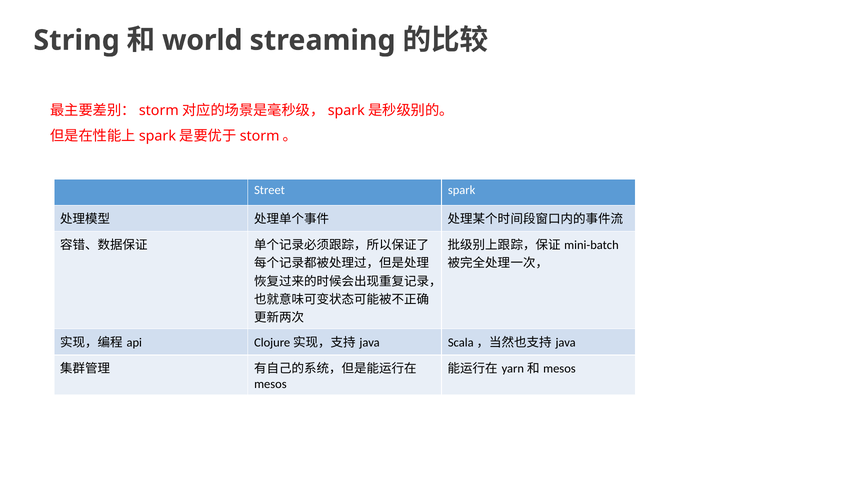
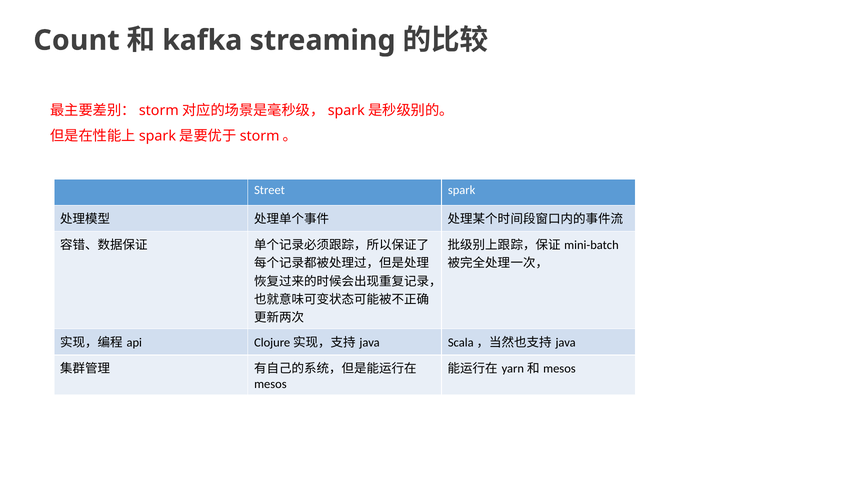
String: String -> Count (77, 40)
world: world -> kafka (202, 40)
